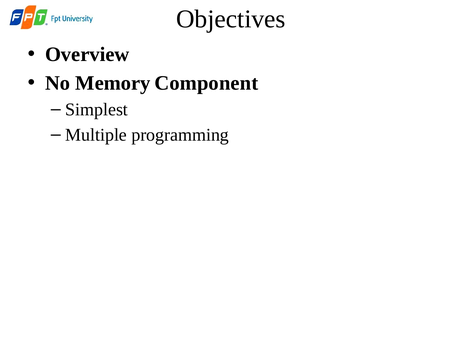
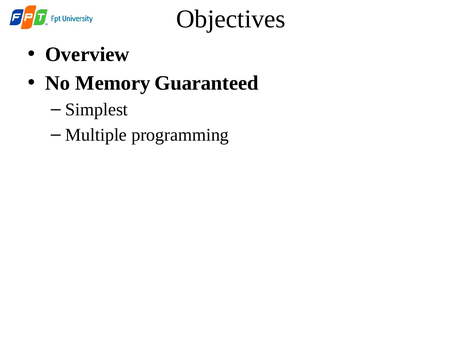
Component: Component -> Guaranteed (206, 83)
